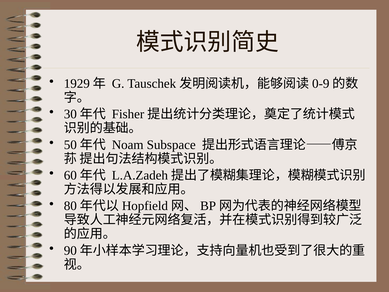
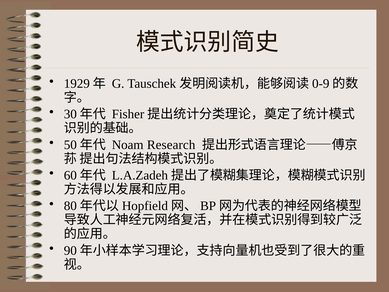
Subspace: Subspace -> Research (171, 145)
